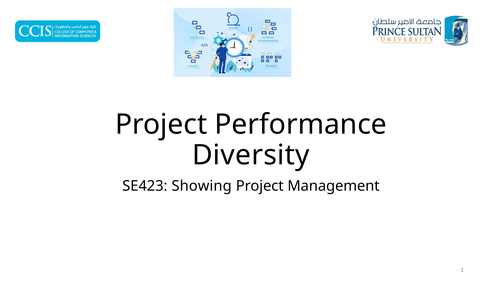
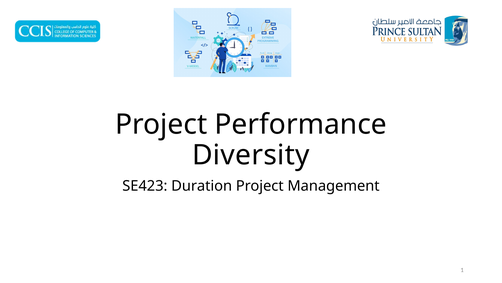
Showing: Showing -> Duration (202, 186)
